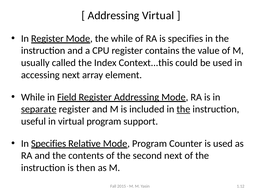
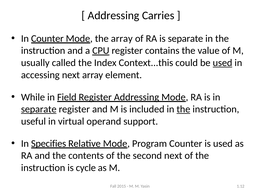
Addressing Virtual: Virtual -> Carries (158, 16)
In Register: Register -> Counter (47, 39)
the while: while -> array (122, 39)
is specifies: specifies -> separate (185, 39)
CPU underline: none -> present (101, 51)
used underline: none -> present (223, 63)
virtual program: program -> operand (104, 121)
then: then -> cycle (86, 168)
